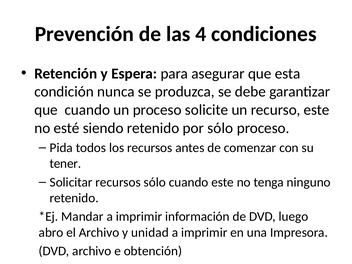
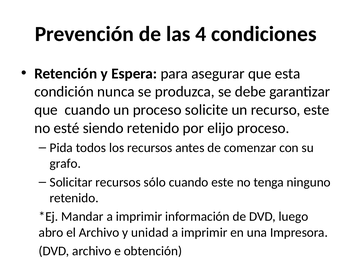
por sólo: sólo -> elijo (220, 128)
tener: tener -> grafo (65, 164)
